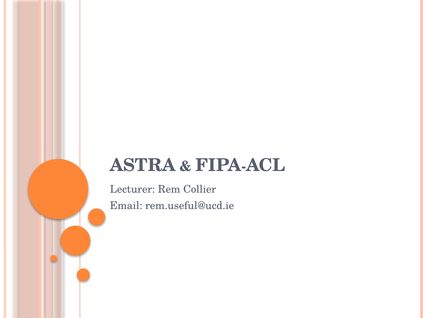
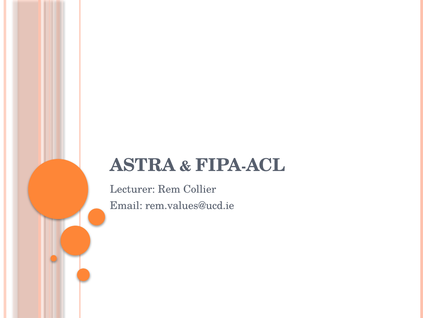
rem.useful@ucd.ie: rem.useful@ucd.ie -> rem.values@ucd.ie (190, 205)
